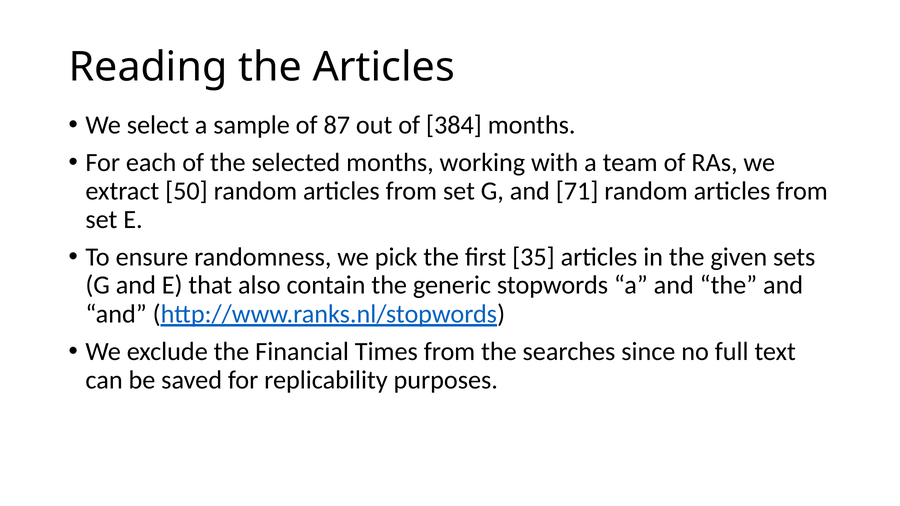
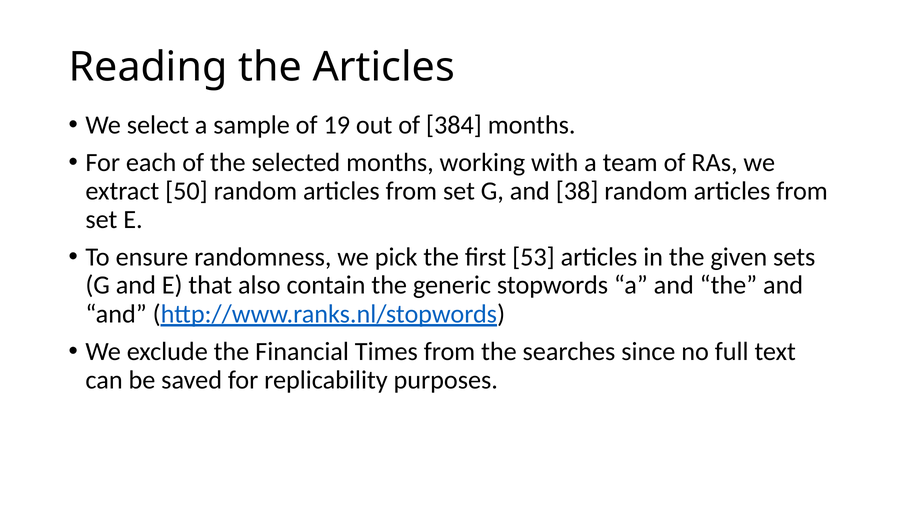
87: 87 -> 19 (337, 125)
71: 71 -> 38 (577, 191)
35: 35 -> 53 (533, 257)
